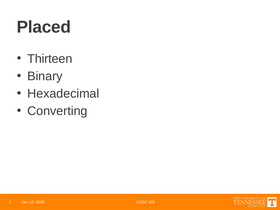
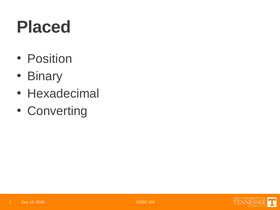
Thirteen: Thirteen -> Position (50, 59)
